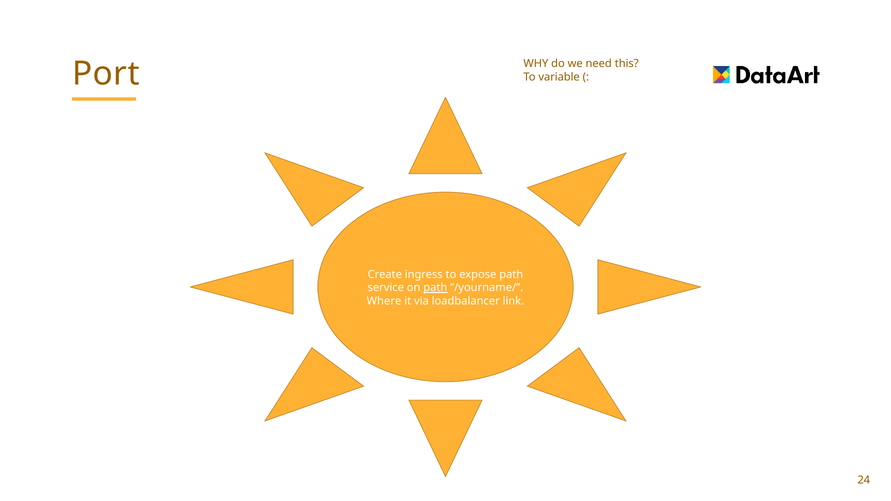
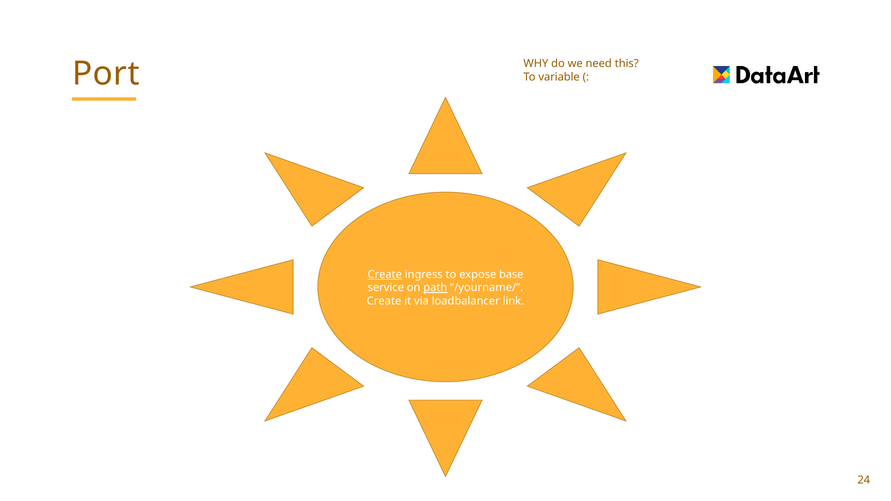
Create underline: none -> present (385, 274)
expose path: path -> base (511, 274)
Where: Where -> Create (384, 301)
